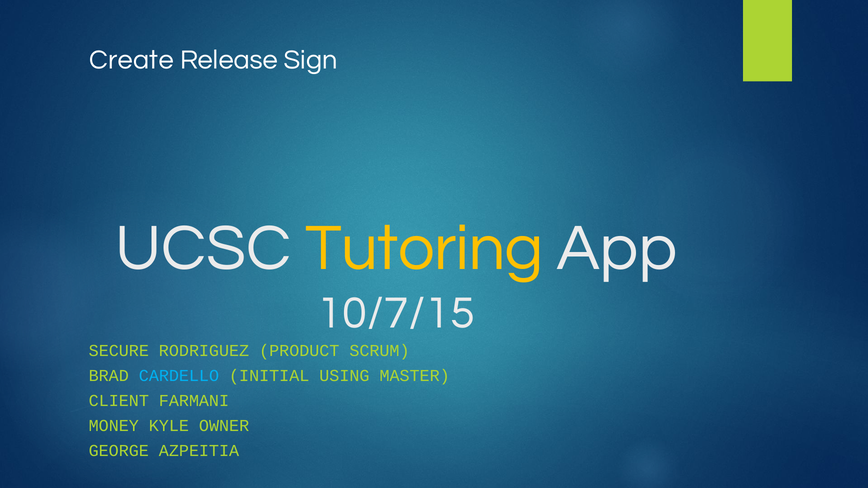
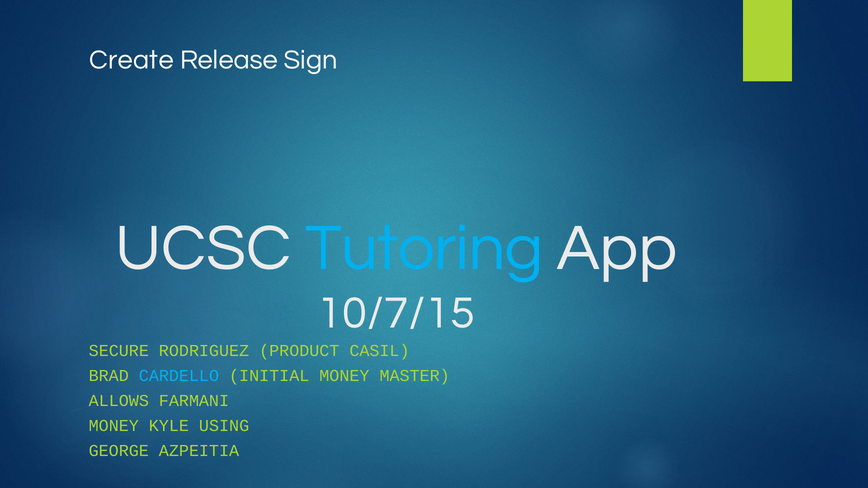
Tutoring colour: yellow -> light blue (424, 248)
SCRUM: SCRUM -> CASIL (379, 351)
INITIAL USING: USING -> MONEY (344, 376)
CLIENT: CLIENT -> ALLOWS (119, 401)
OWNER: OWNER -> USING (224, 426)
